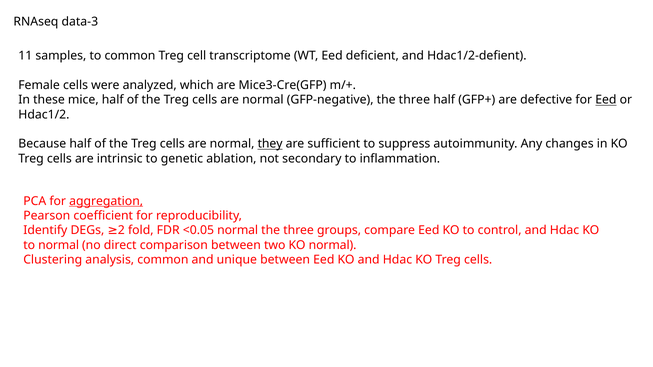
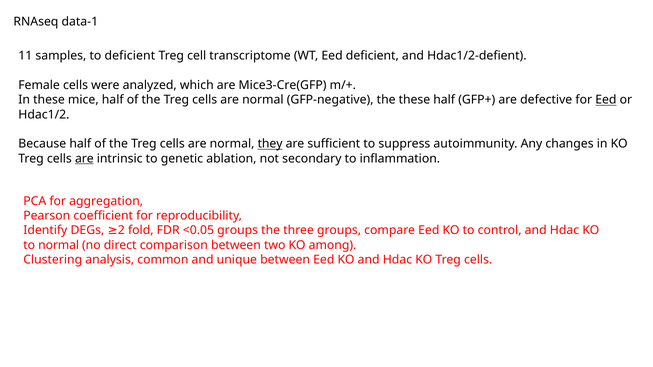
data-3: data-3 -> data-1 (80, 22)
to common: common -> deficient (130, 56)
GFP-negative the three: three -> these (414, 100)
are underline: none -> present (84, 159)
aggregation underline: present -> none (106, 201)
<0.05 normal: normal -> groups (238, 231)
KO normal: normal -> among (332, 245)
